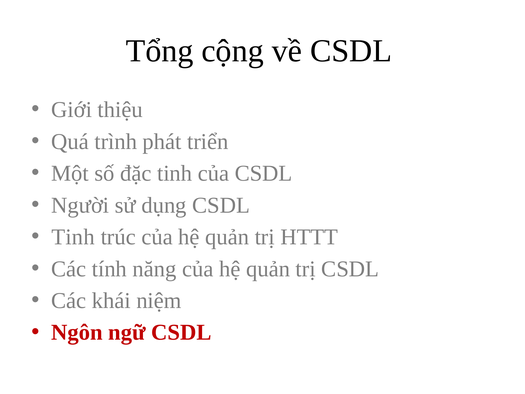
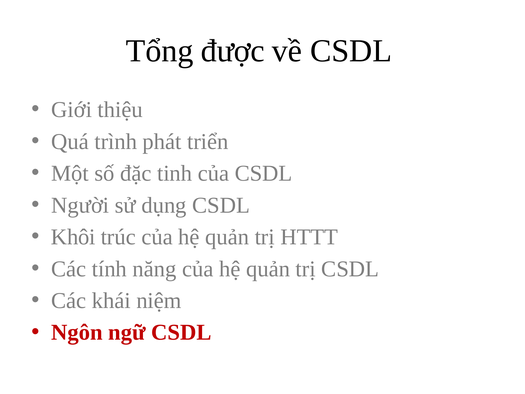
cộng: cộng -> được (233, 51)
Tinh: Tinh -> Khôi (73, 237)
